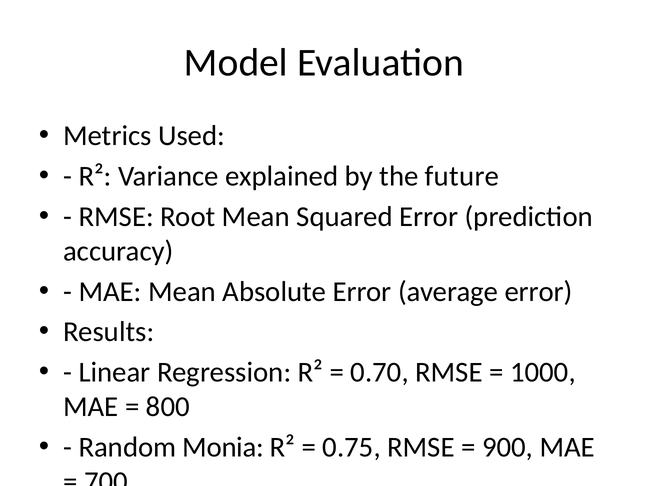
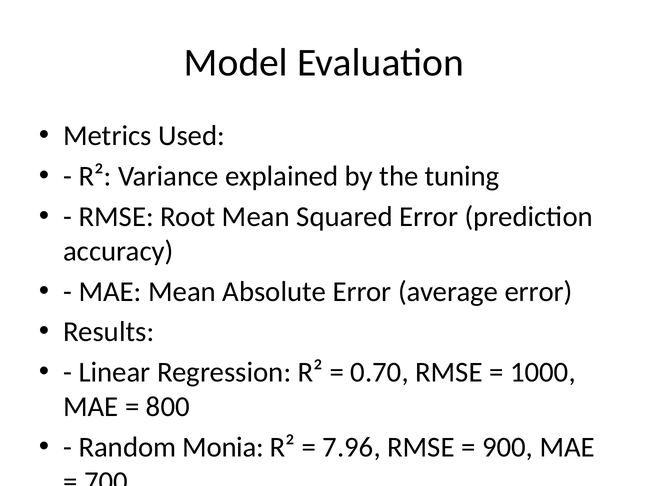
future: future -> tuning (462, 176)
0.75: 0.75 -> 7.96 (352, 447)
